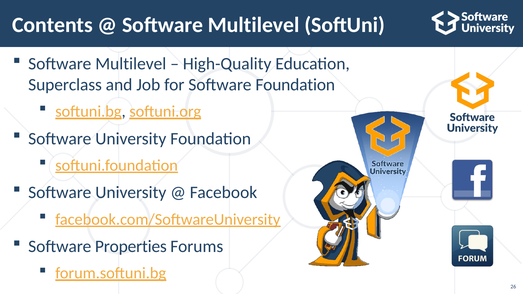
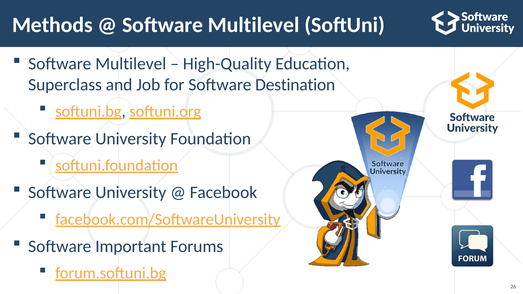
Contents: Contents -> Methods (52, 25)
Software Foundation: Foundation -> Destination (295, 85)
Properties: Properties -> Important (131, 247)
